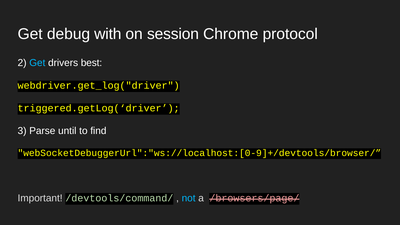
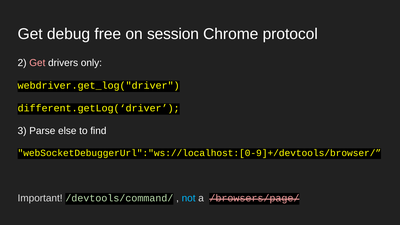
with: with -> free (108, 34)
Get colour: light blue -> pink (37, 63)
best: best -> only (91, 63)
triggered.getLog(‘driver: triggered.getLog(‘driver -> different.getLog(‘driver (99, 108)
until: until -> else (67, 131)
